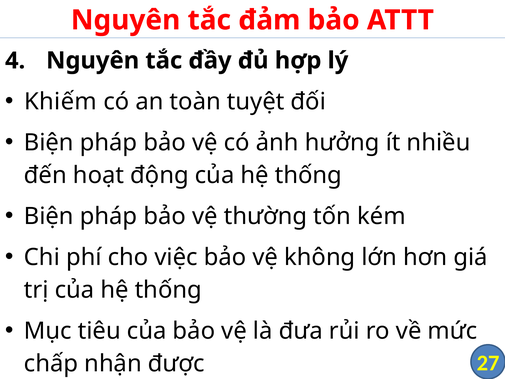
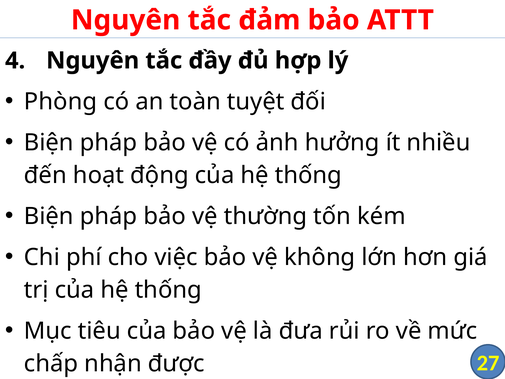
Khiếm: Khiếm -> Phòng (61, 102)
